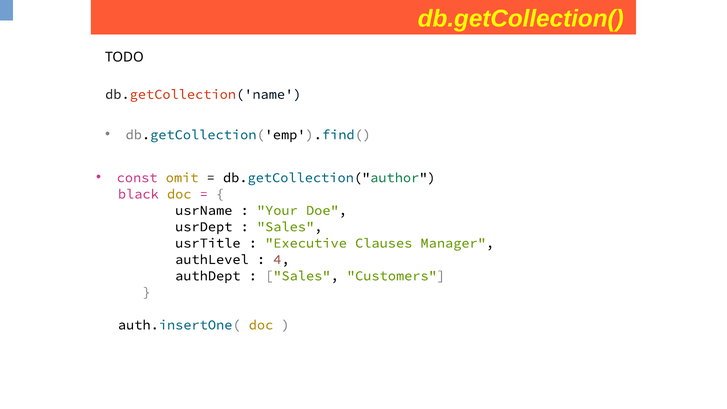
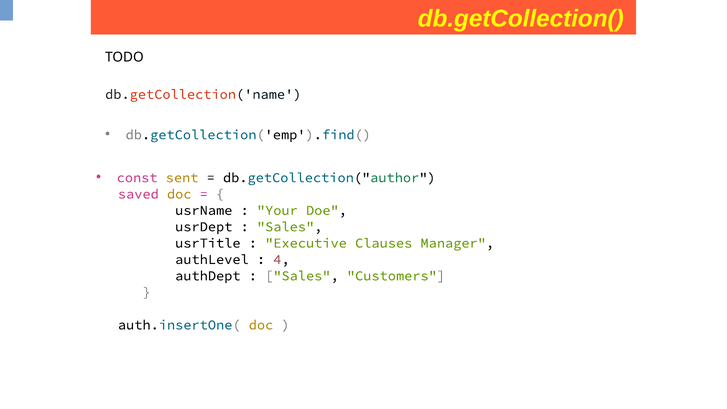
omit: omit -> sent (182, 178)
black: black -> saved (138, 194)
